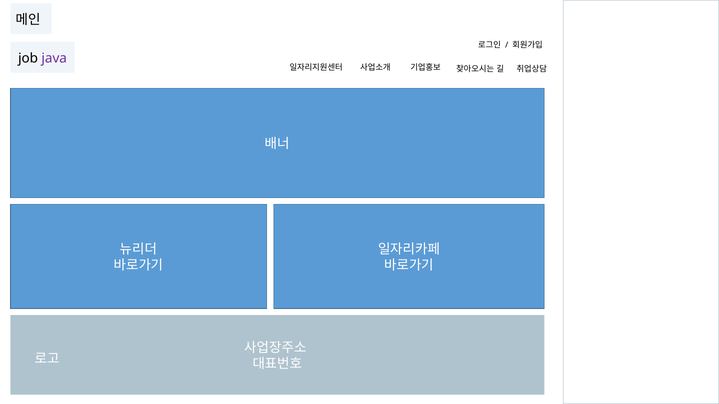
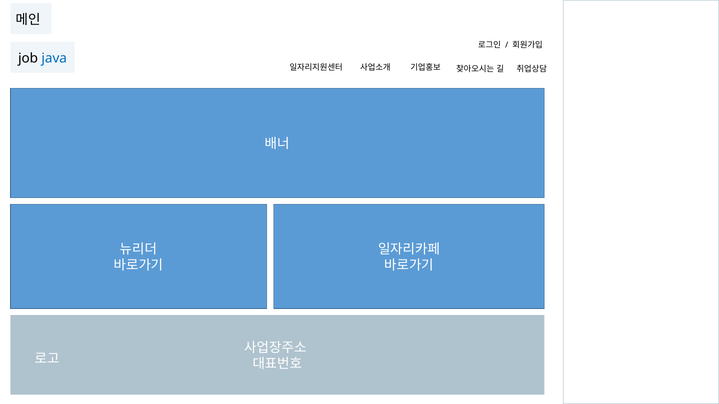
java colour: purple -> blue (54, 58)
